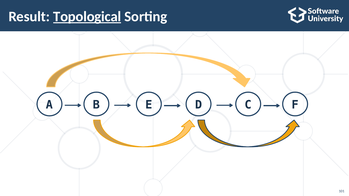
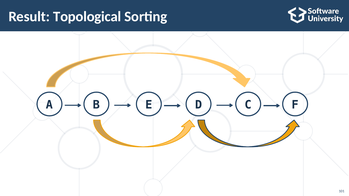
Topological underline: present -> none (87, 17)
